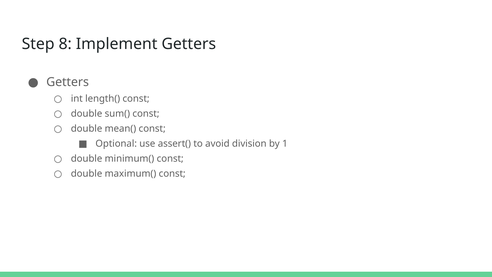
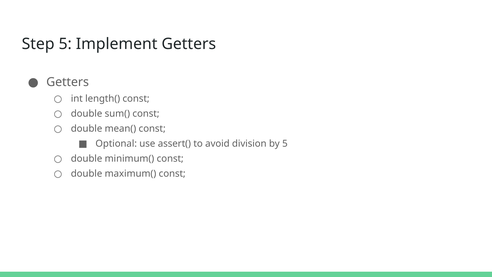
Step 8: 8 -> 5 (65, 44)
by 1: 1 -> 5 (285, 144)
